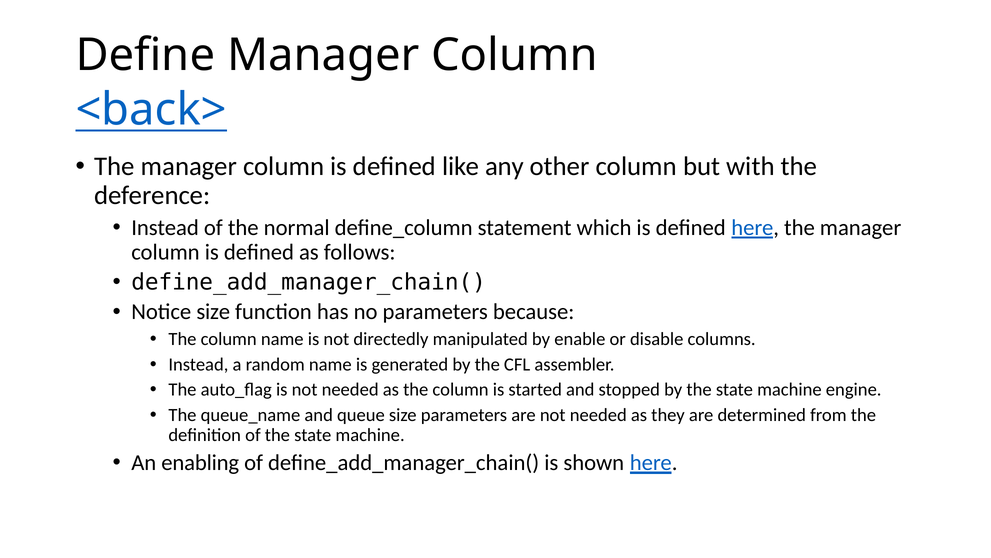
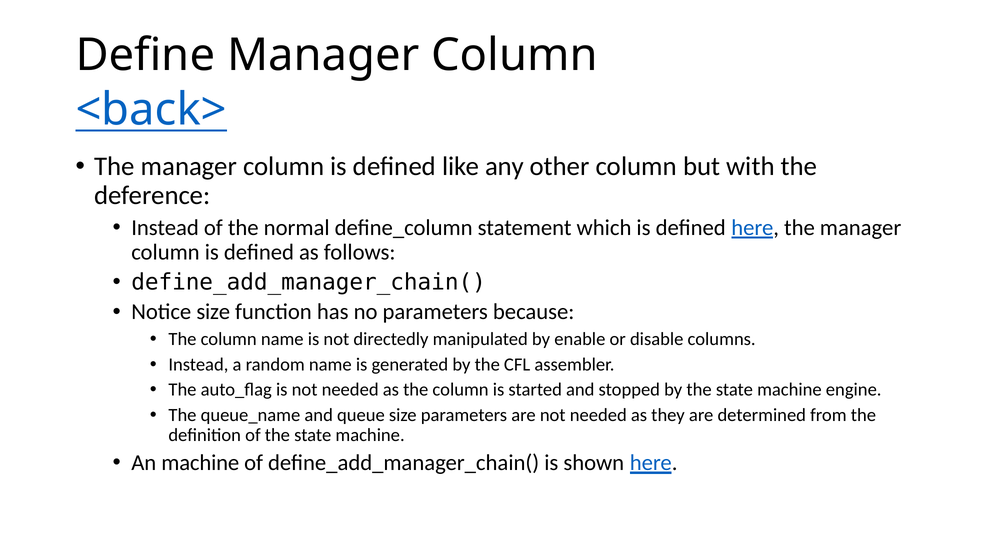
An enabling: enabling -> machine (200, 462)
